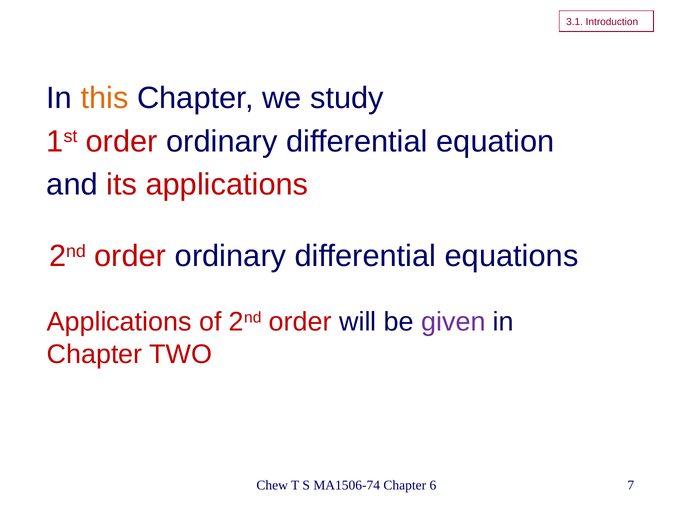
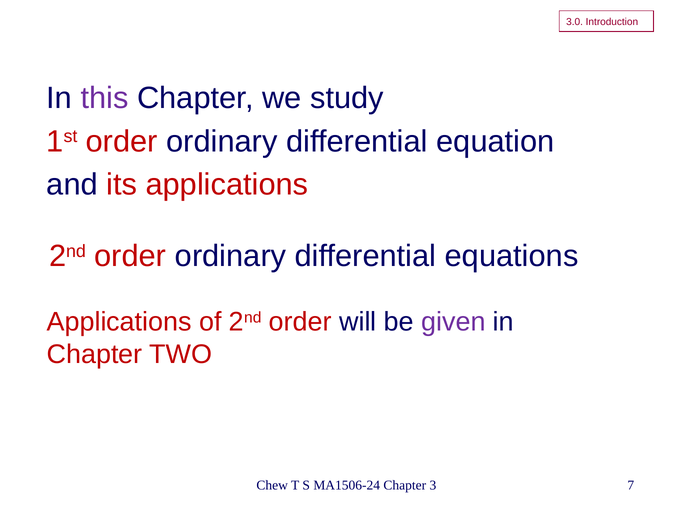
3.1: 3.1 -> 3.0 (575, 22)
this colour: orange -> purple (105, 98)
MA1506-74: MA1506-74 -> MA1506-24 (347, 486)
6: 6 -> 3 (433, 486)
